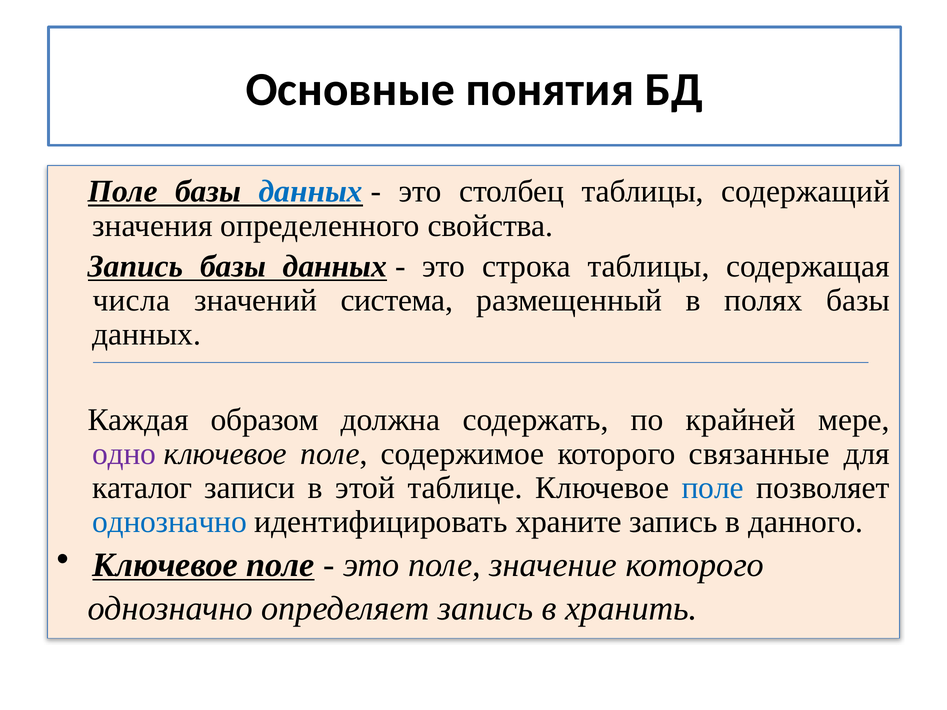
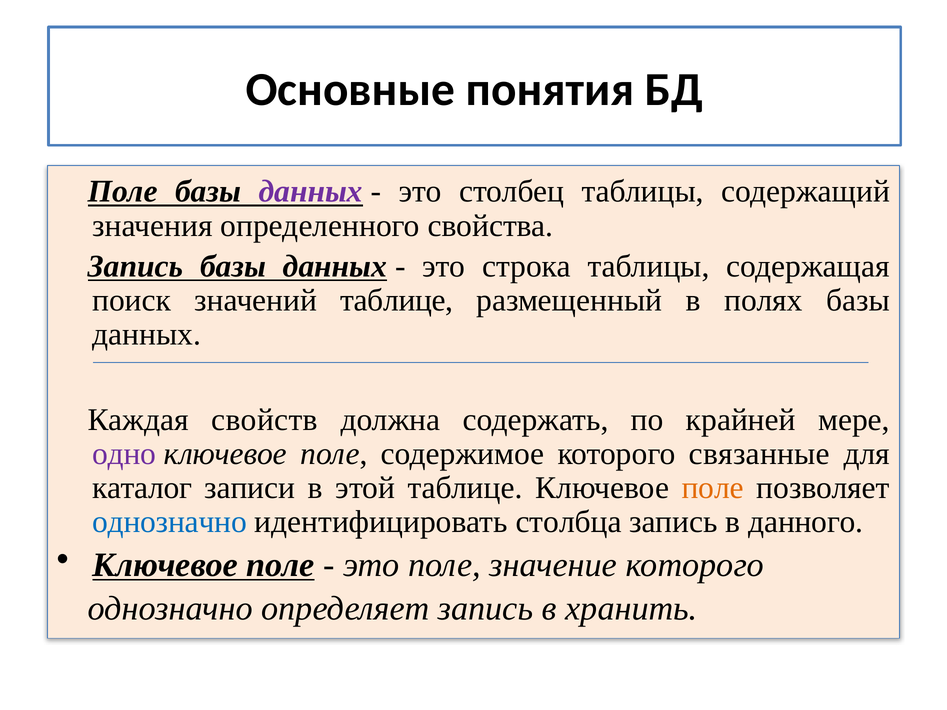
данных colour: blue -> purple (311, 192)
числа: числа -> поиск (132, 300)
значений система: система -> таблице (397, 300)
образом: образом -> свойств (264, 420)
поле colour: blue -> orange (713, 488)
храните: храните -> столбца (569, 522)
